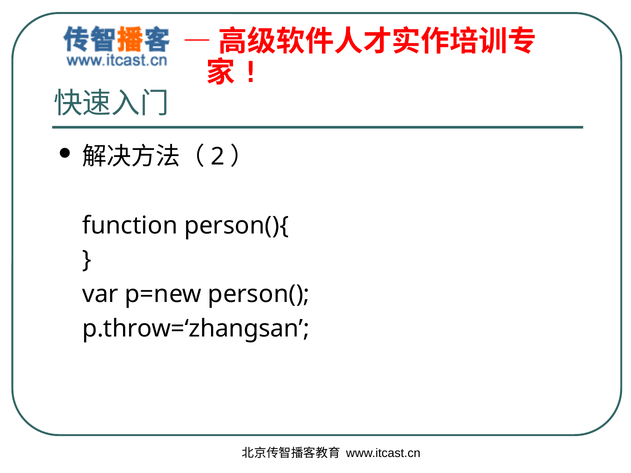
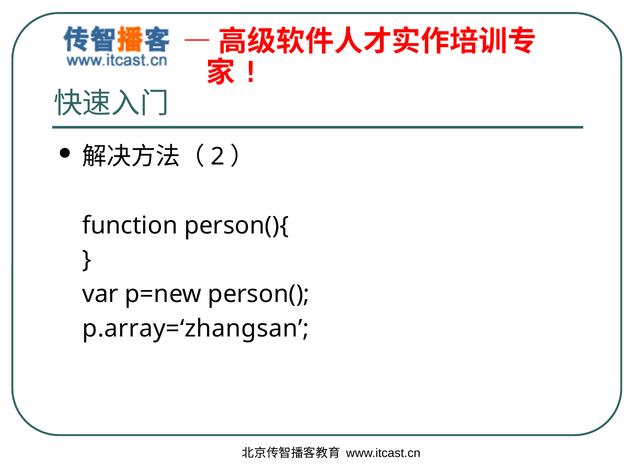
p.throw=‘zhangsan: p.throw=‘zhangsan -> p.array=‘zhangsan (196, 329)
